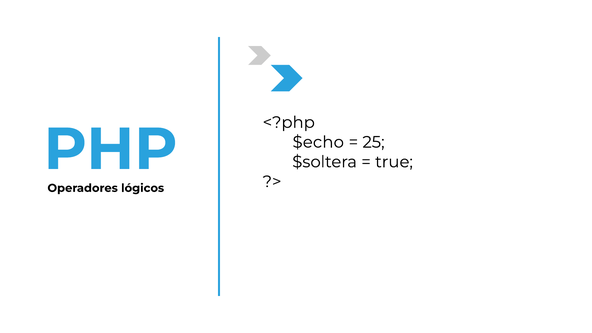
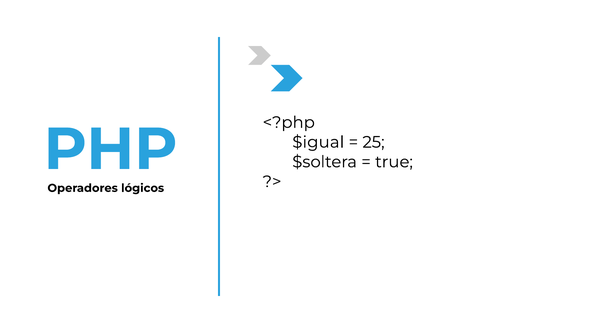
$echo: $echo -> $igual (318, 142)
